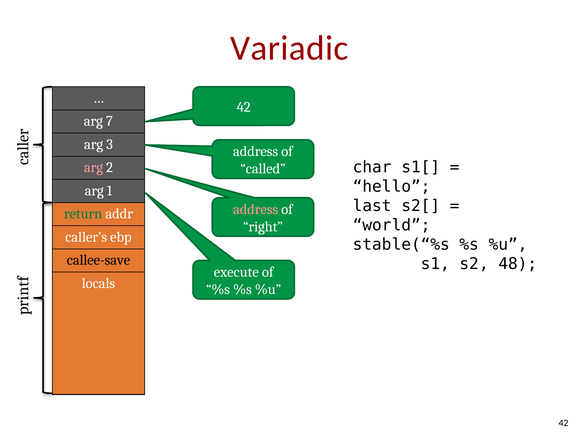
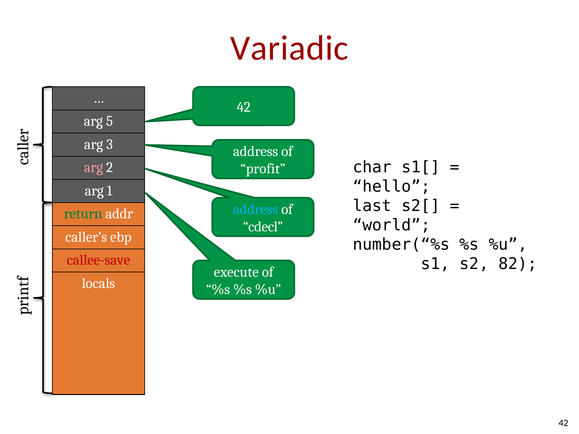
7: 7 -> 5 (109, 121)
called: called -> profit (263, 169)
address colour: pink -> light blue (256, 209)
right: right -> cdecl (263, 227)
stable(“%s: stable(“%s -> number(“%s (401, 245)
callee-save colour: black -> red (98, 260)
48: 48 -> 82 (518, 264)
